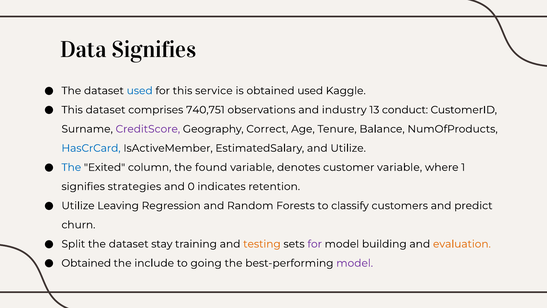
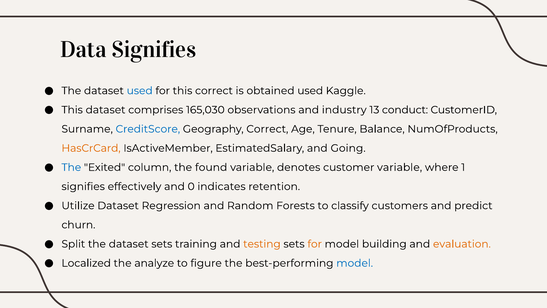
this service: service -> correct (214, 91)
740,751: 740,751 -> 165,030 (205, 110)
CreditScore colour: purple -> blue (148, 129)
HasCrCard colour: blue -> orange (91, 148)
and Utilize: Utilize -> Going (348, 148)
strategies: strategies -> effectively (134, 186)
Utilize Leaving: Leaving -> Dataset (118, 205)
dataset stay: stay -> sets (162, 244)
for colour: purple -> orange (315, 244)
Obtained: Obtained -> Localized (86, 263)
include: include -> analyze (154, 263)
going: going -> figure (206, 263)
model colour: purple -> blue (355, 263)
